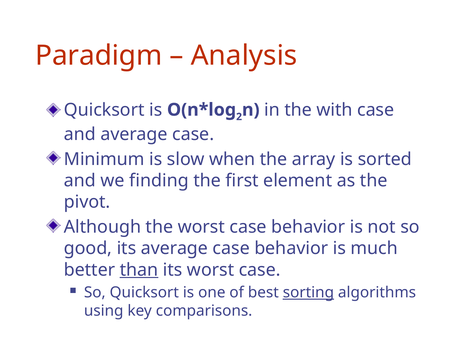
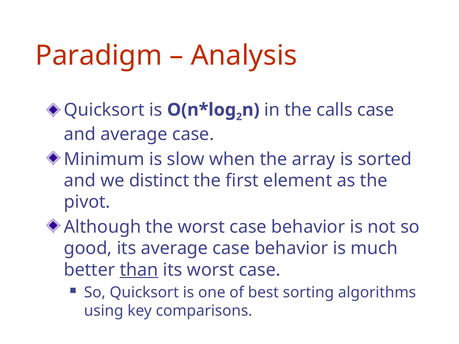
with: with -> calls (335, 110)
finding: finding -> distinct (159, 181)
sorting underline: present -> none (308, 293)
